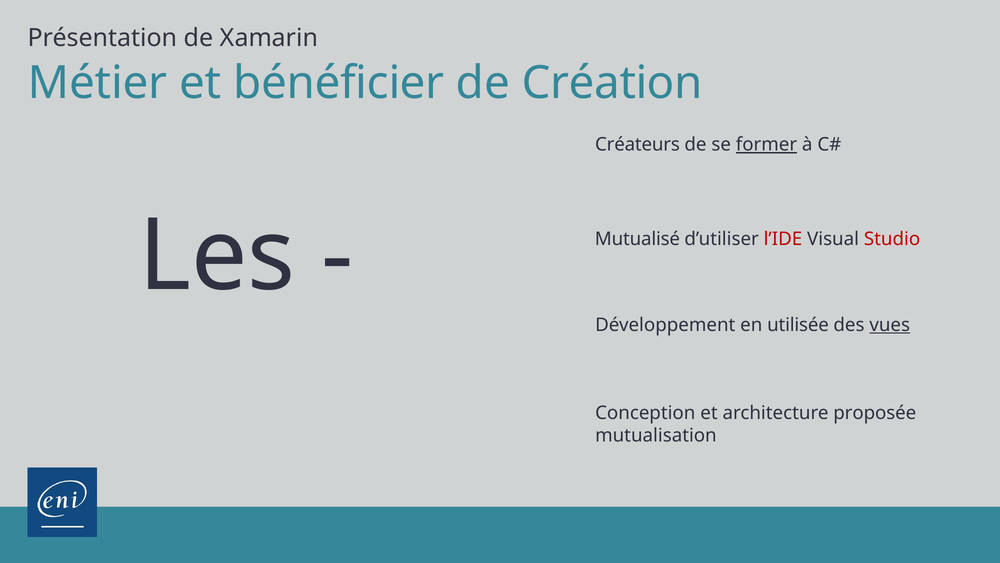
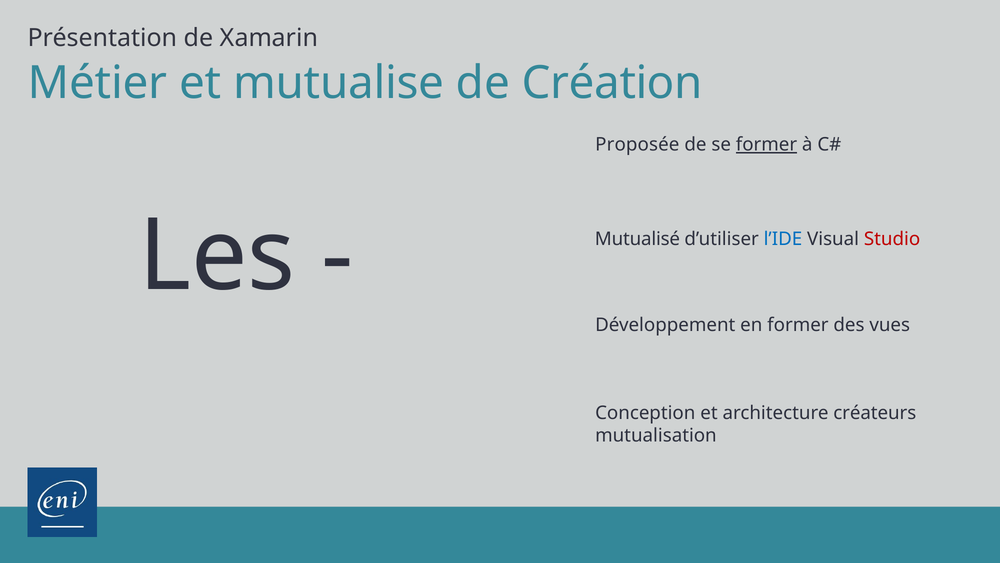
bénéficier: bénéficier -> mutualise (339, 83)
Créateurs: Créateurs -> Proposée (637, 145)
l’IDE colour: red -> blue (783, 239)
en utilisée: utilisée -> former (798, 325)
vues underline: present -> none (890, 325)
proposée: proposée -> créateurs (875, 413)
